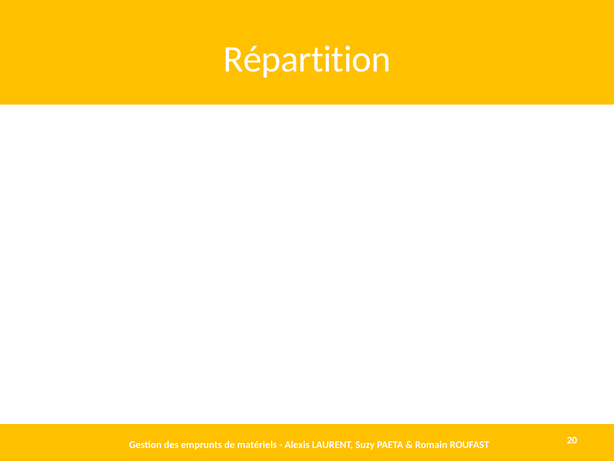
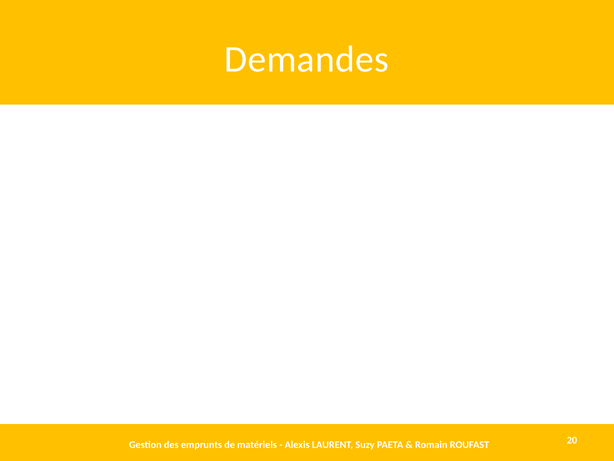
Répartition: Répartition -> Demandes (307, 59)
